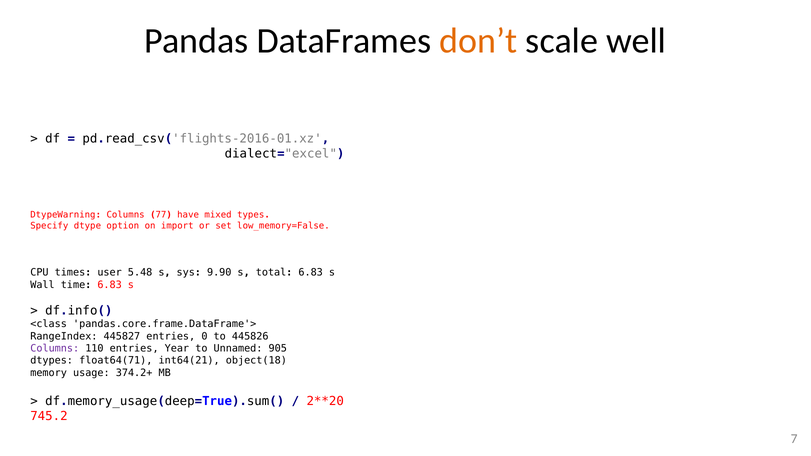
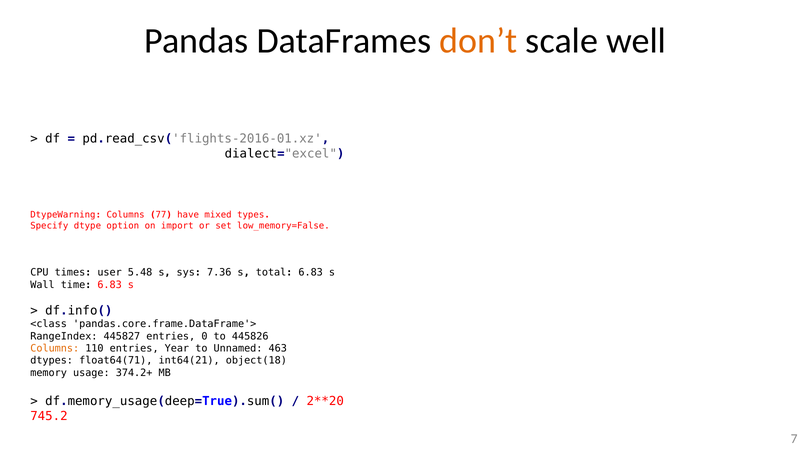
9.90: 9.90 -> 7.36 (219, 273)
Columns colour: purple -> orange (55, 349)
905: 905 -> 463 (278, 349)
